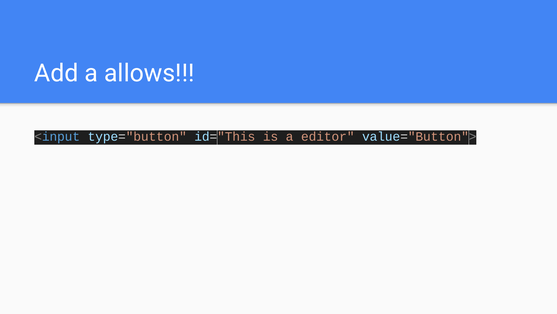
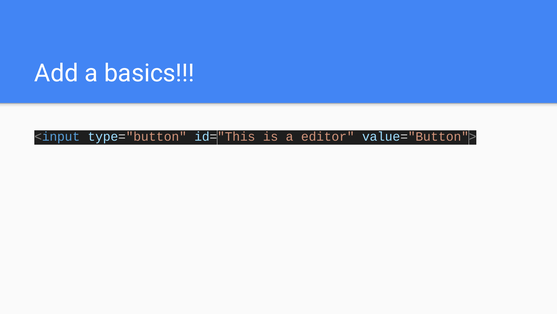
allows: allows -> basics (149, 73)
